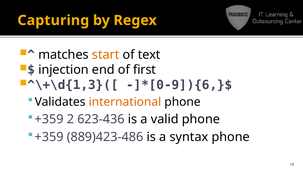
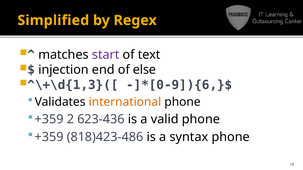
Capturing: Capturing -> Simplified (53, 20)
start colour: orange -> purple (106, 55)
first: first -> else (145, 70)
889)423-486: 889)423-486 -> 818)423-486 (105, 137)
